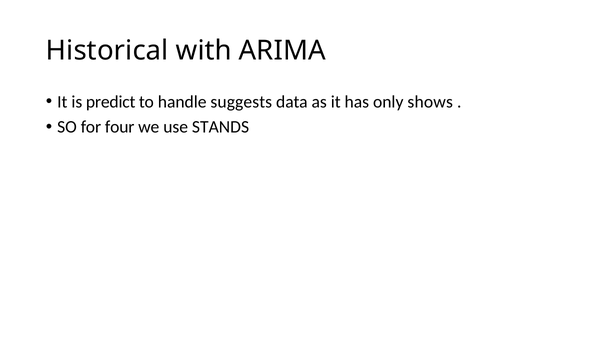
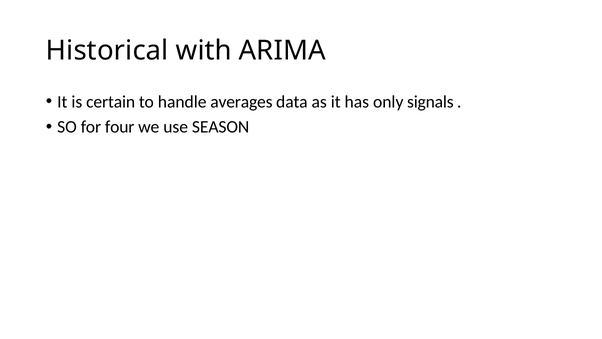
predict: predict -> certain (111, 102)
suggests: suggests -> averages (241, 102)
shows: shows -> signals (430, 102)
STANDS: STANDS -> SEASON (221, 127)
